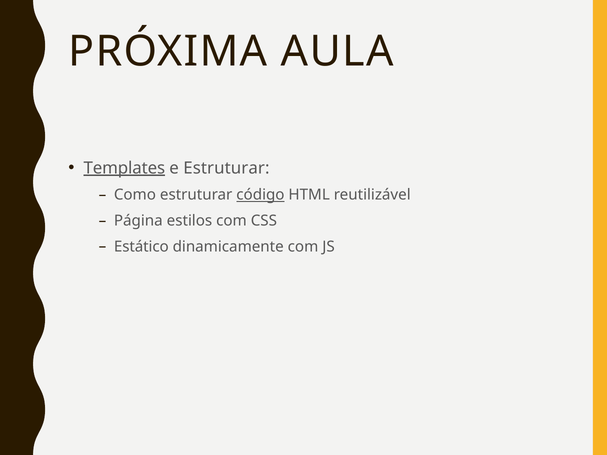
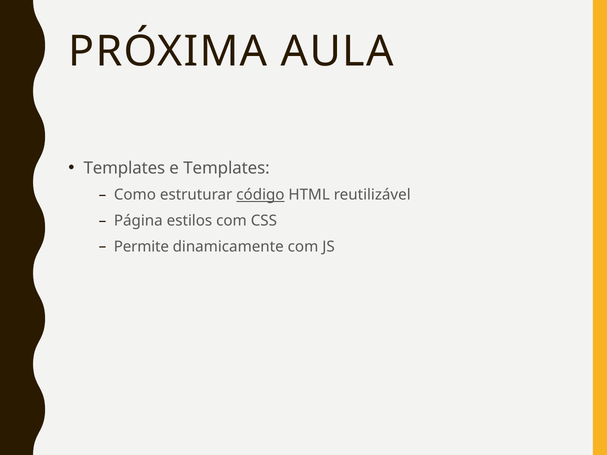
Templates underline: present -> none (124, 168)
e Estruturar: Estruturar -> Templates (226, 168)
Estático: Estático -> Permite (141, 247)
